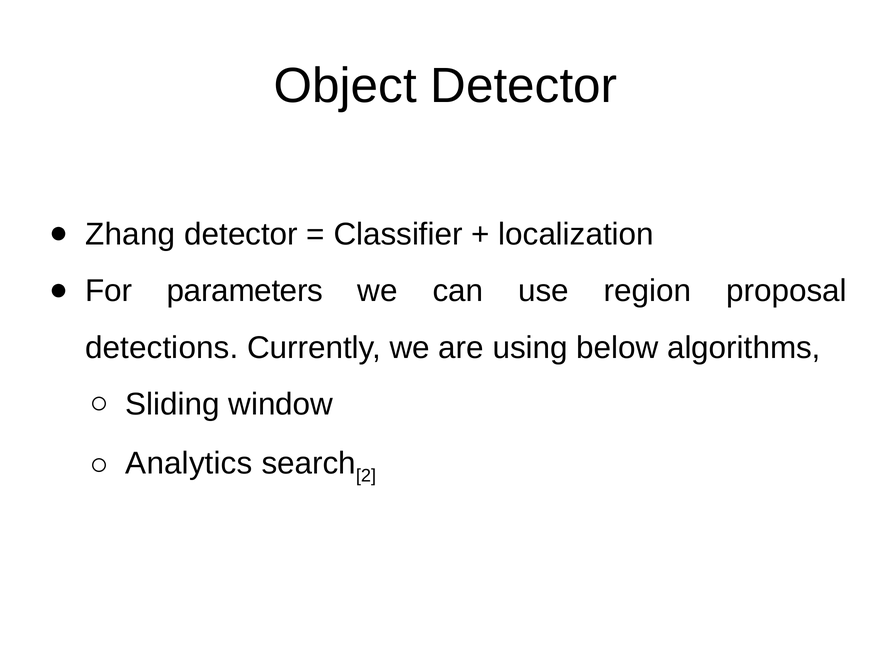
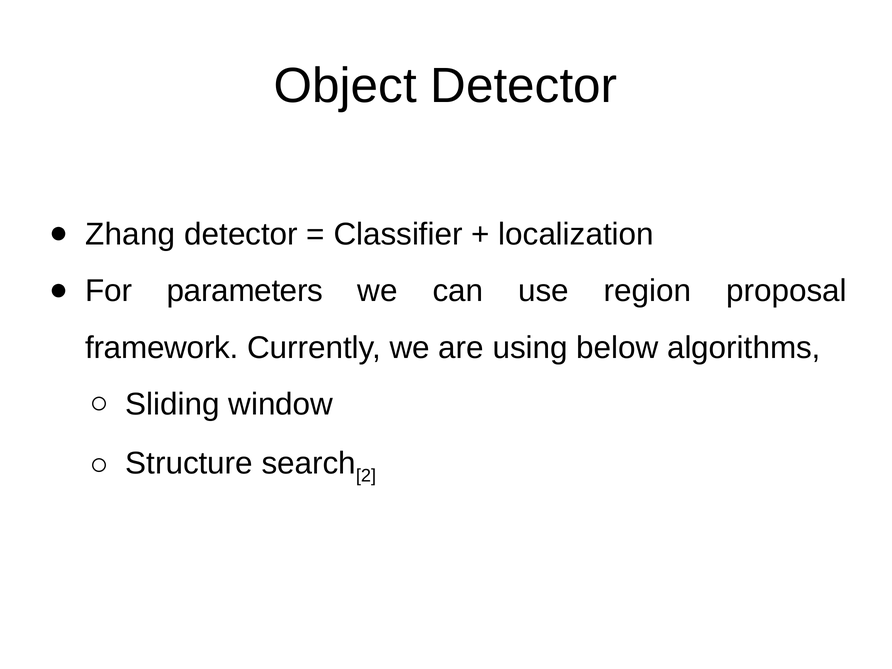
detections: detections -> framework (162, 348)
Analytics: Analytics -> Structure (189, 464)
